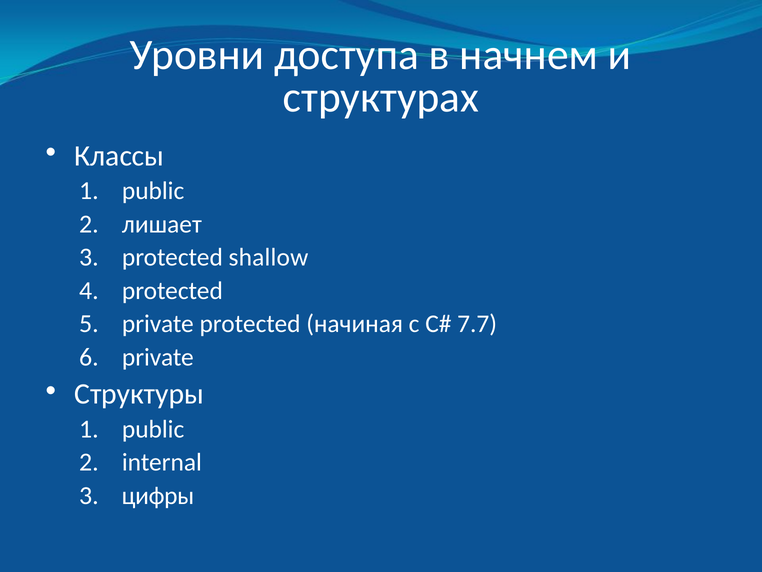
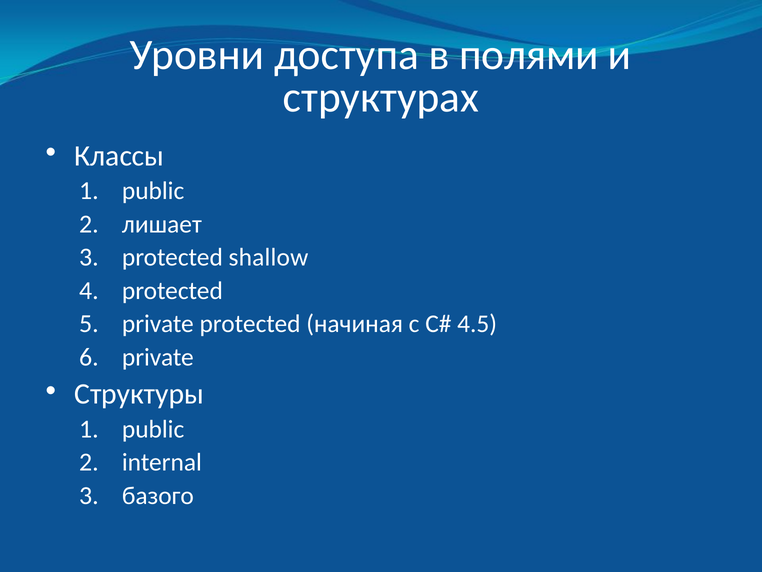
начнем: начнем -> полями (529, 55)
7.7: 7.7 -> 4.5 (477, 324)
цифры: цифры -> базого (158, 495)
